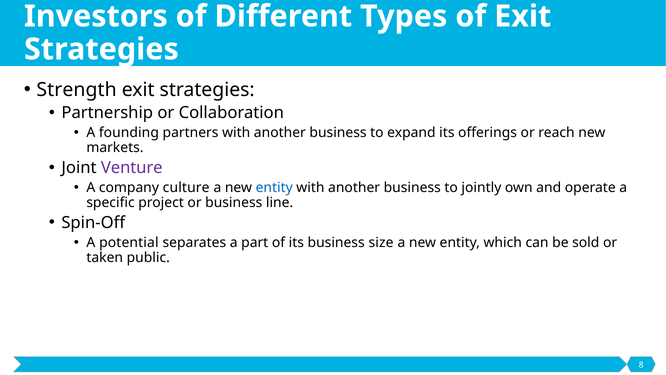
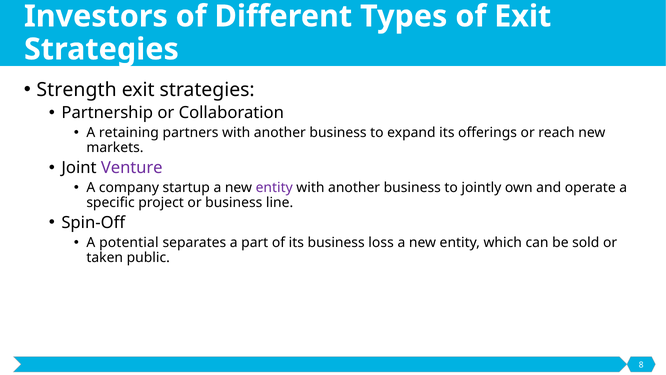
founding: founding -> retaining (129, 133)
culture: culture -> startup (186, 188)
entity colour: blue -> purple (274, 188)
size: size -> loss (381, 242)
